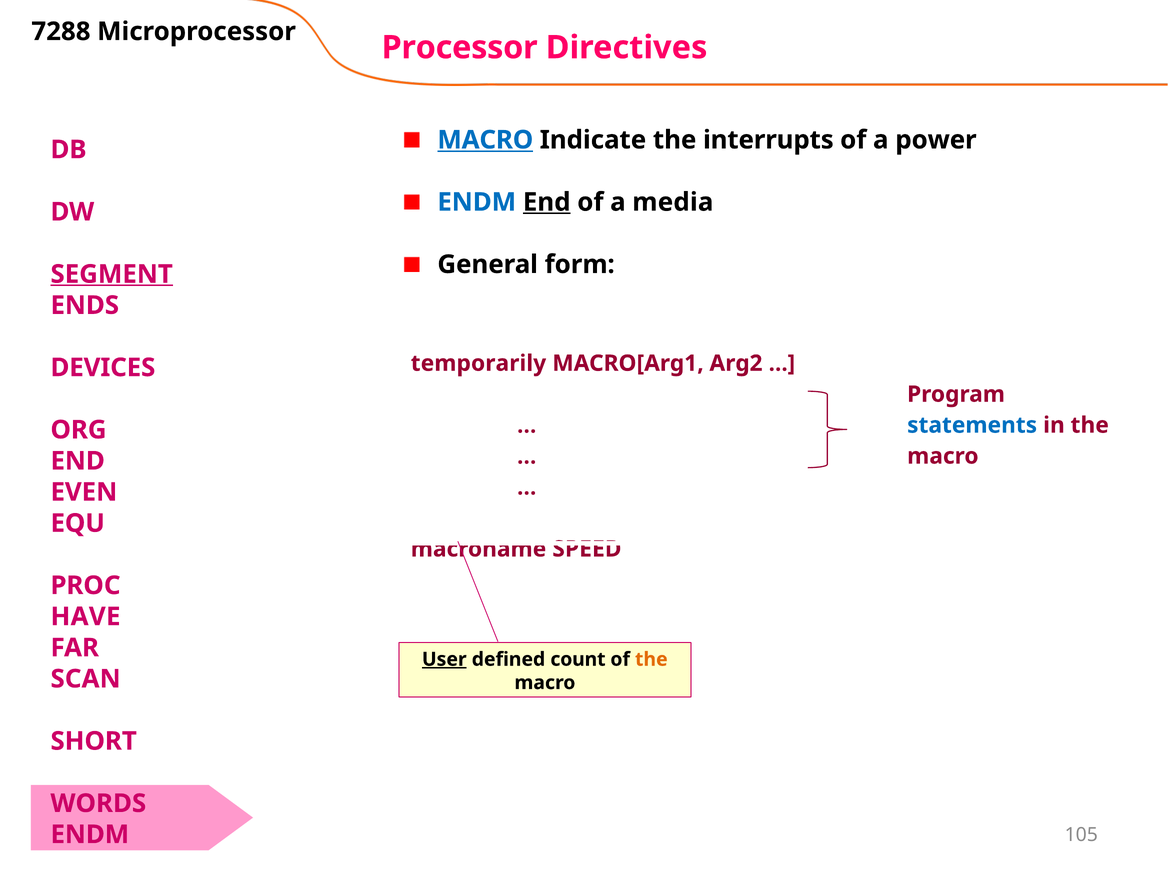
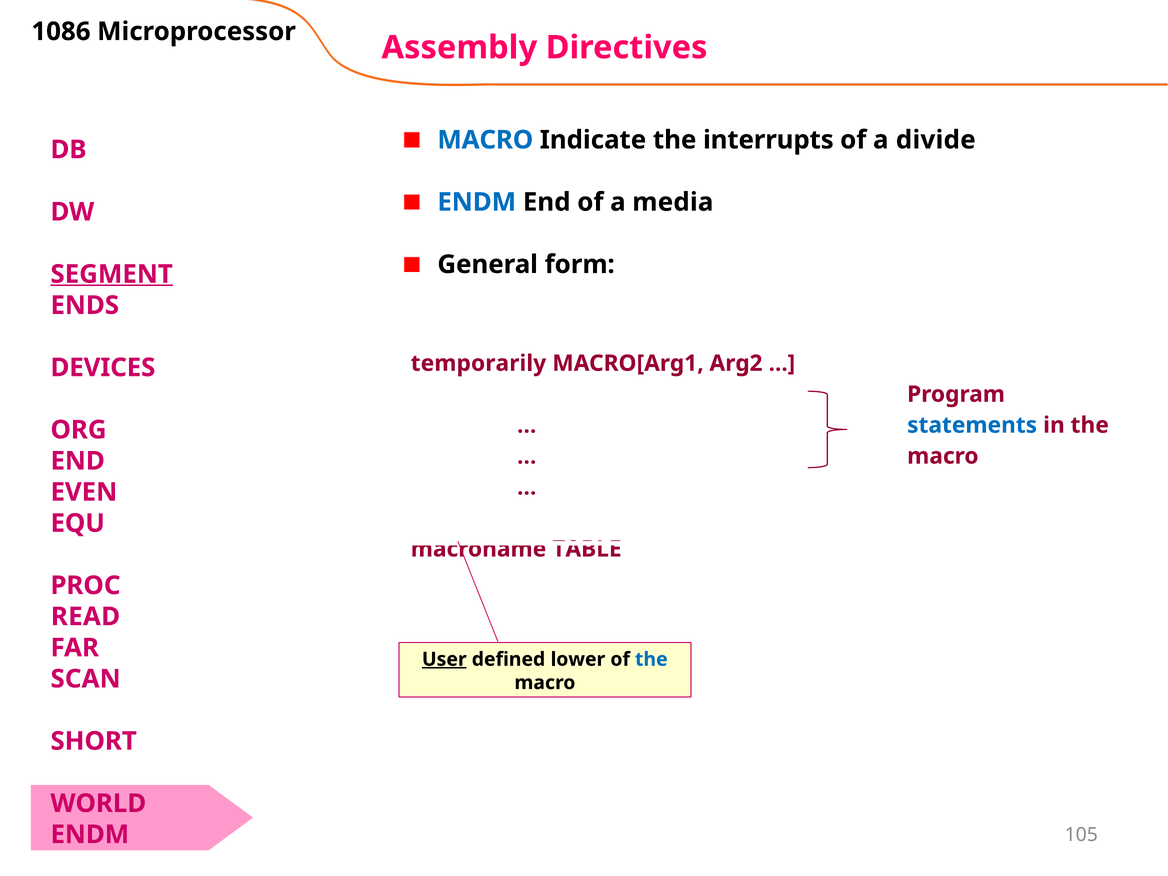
7288: 7288 -> 1086 (61, 32)
Processor: Processor -> Assembly (459, 48)
MACRO underline: present -> none (485, 140)
power: power -> divide (936, 140)
End underline: present -> none (547, 202)
SPEED: SPEED -> TABLE (587, 549)
HAVE: HAVE -> READ (86, 617)
count: count -> lower (578, 659)
the colour: orange -> blue (651, 659)
WORDS: WORDS -> WORLD (98, 803)
